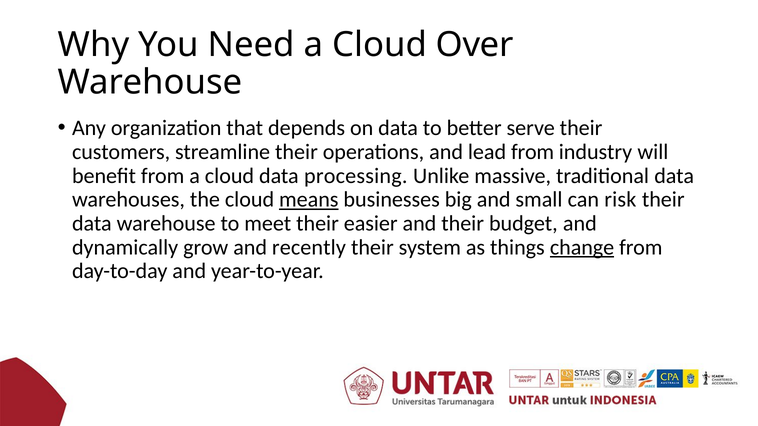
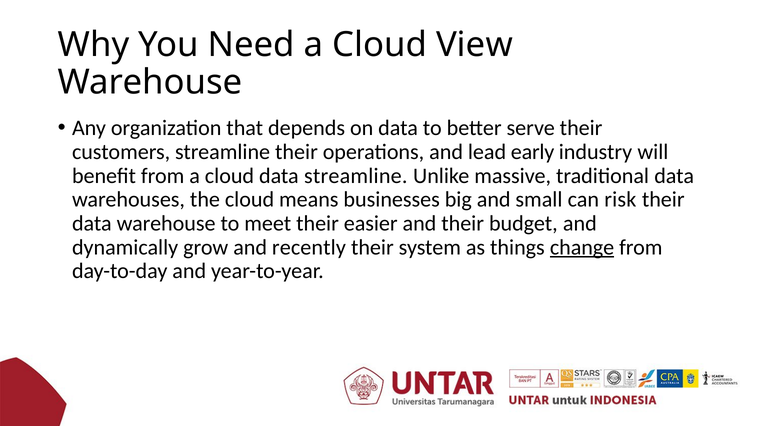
Over: Over -> View (474, 45)
lead from: from -> early (533, 152)
data processing: processing -> streamline (356, 176)
means underline: present -> none (309, 200)
